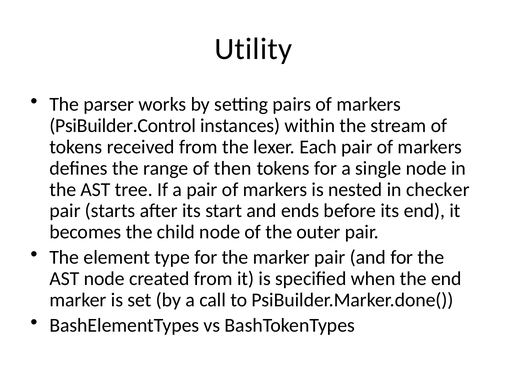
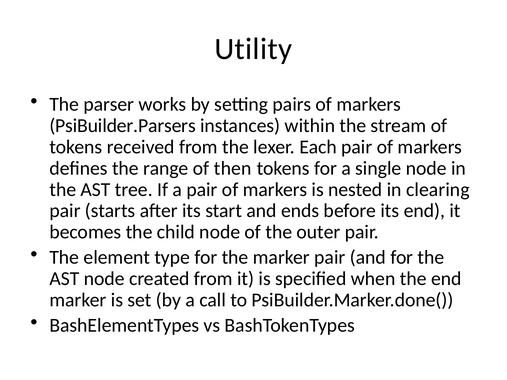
PsiBuilder.Control: PsiBuilder.Control -> PsiBuilder.Parsers (123, 126)
checker: checker -> clearing (438, 190)
